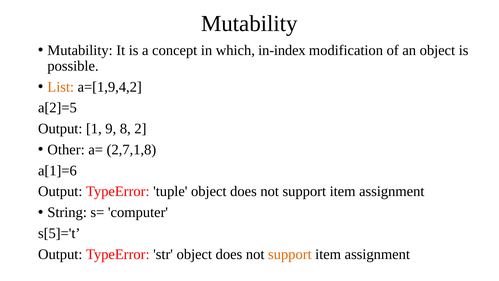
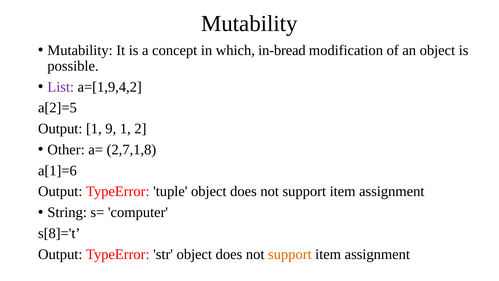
in-index: in-index -> in-bread (282, 50)
List colour: orange -> purple (61, 87)
9 8: 8 -> 1 (125, 129)
s[5]='t: s[5]='t -> s[8]='t (59, 233)
